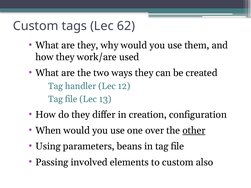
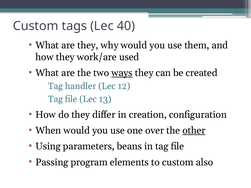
62: 62 -> 40 (126, 26)
ways underline: none -> present (122, 73)
involved: involved -> program (89, 162)
